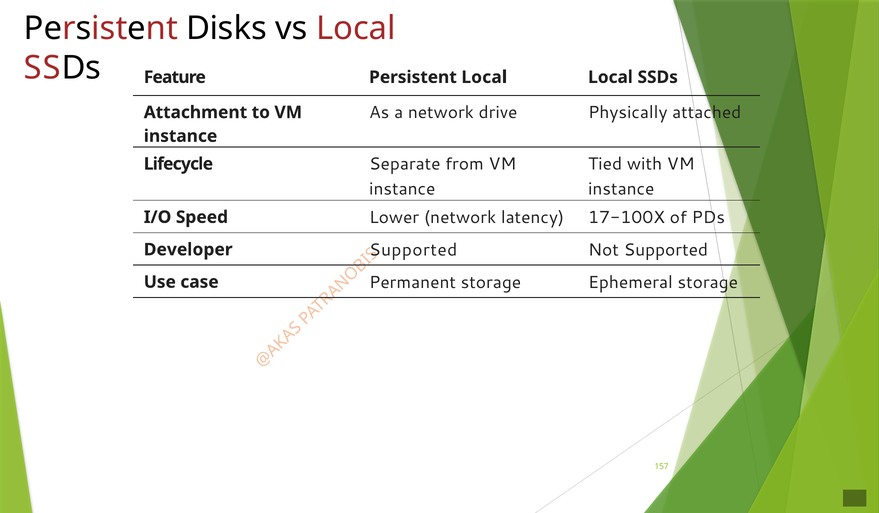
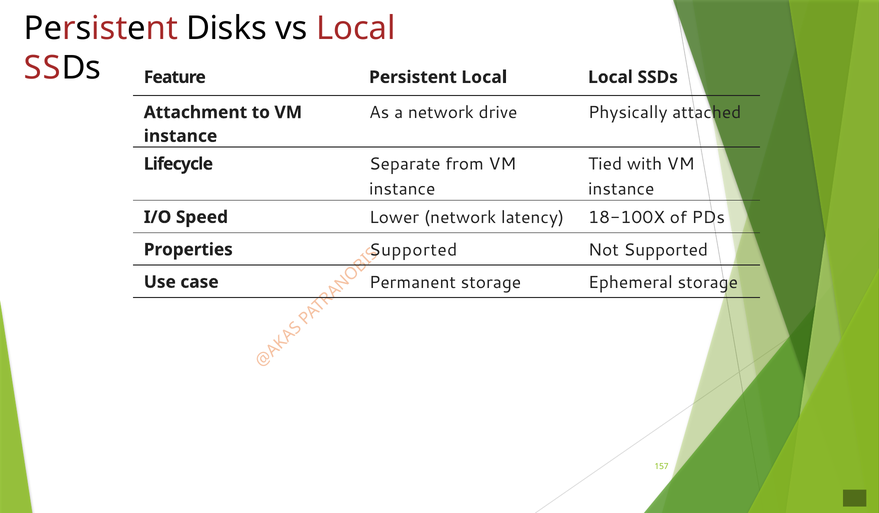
17-100X: 17-100X -> 18-100X (627, 217)
Developer: Developer -> Properties (188, 249)
